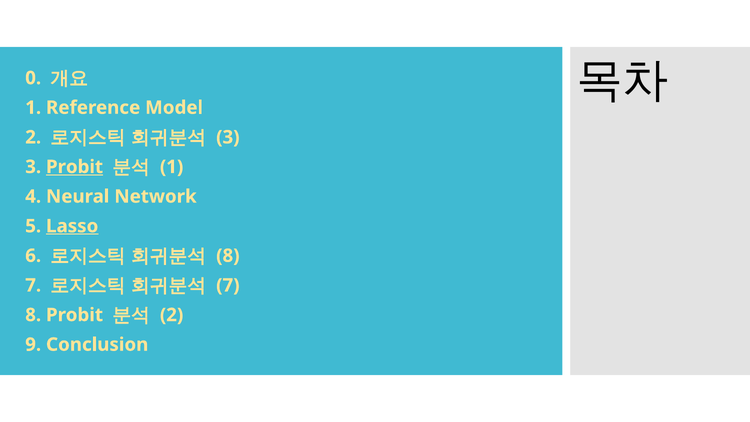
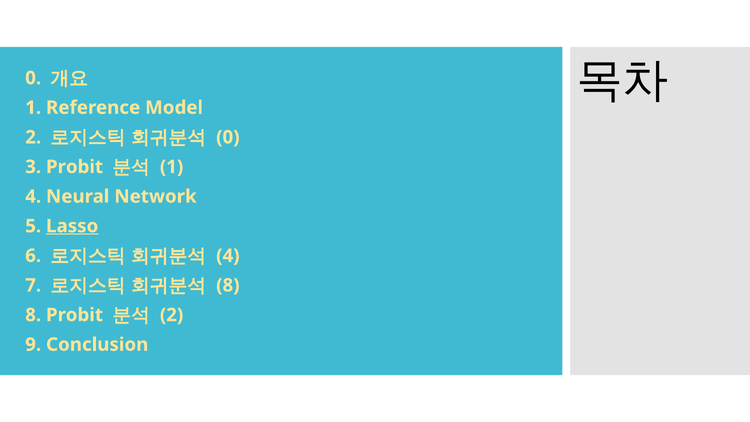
3: 3 -> 0 (228, 137)
Probit underline: present -> none (75, 167)
8: 8 -> 4 (228, 256)
7: 7 -> 8 (228, 285)
